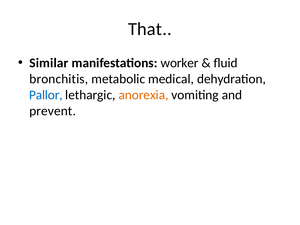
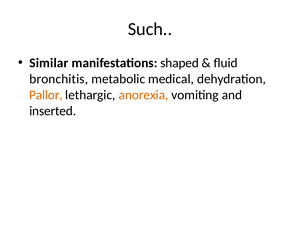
That: That -> Such (150, 29)
worker: worker -> shaped (180, 63)
Pallor colour: blue -> orange (46, 95)
prevent: prevent -> inserted (53, 111)
